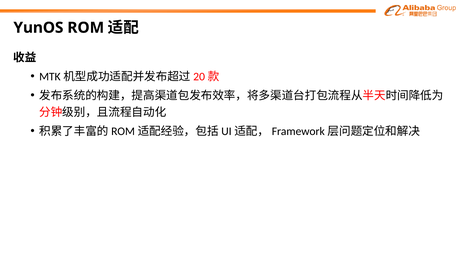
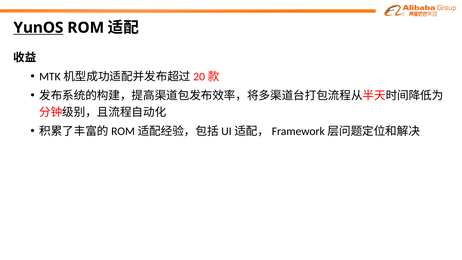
YunOS underline: none -> present (38, 28)
